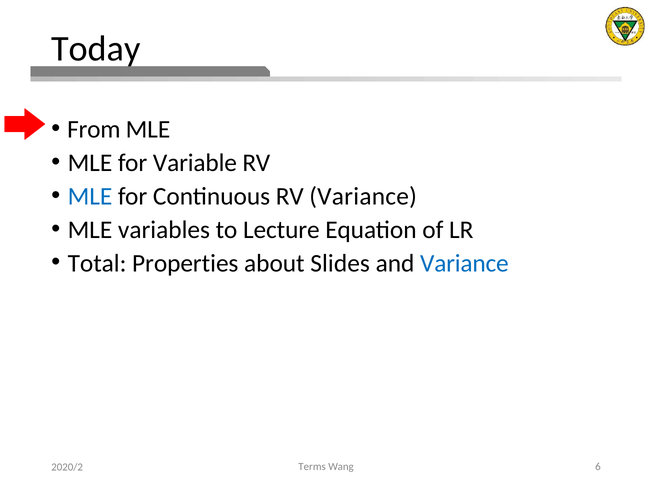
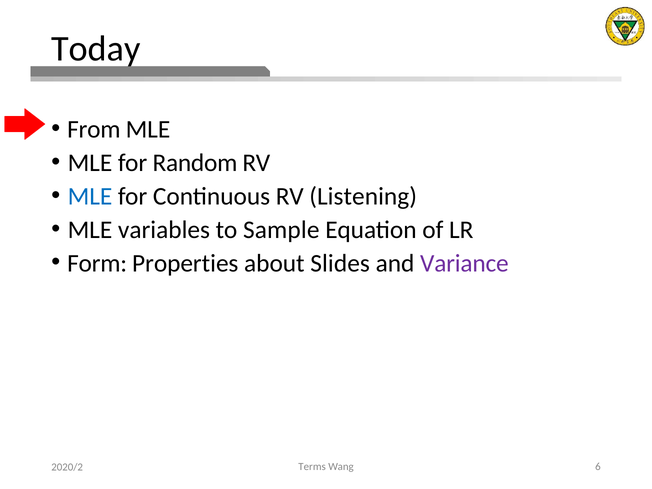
Variable: Variable -> Random (195, 163)
RV Variance: Variance -> Listening (363, 196)
Lecture: Lecture -> Sample (281, 230)
Total: Total -> Form (97, 263)
Variance colour: blue -> purple (464, 263)
